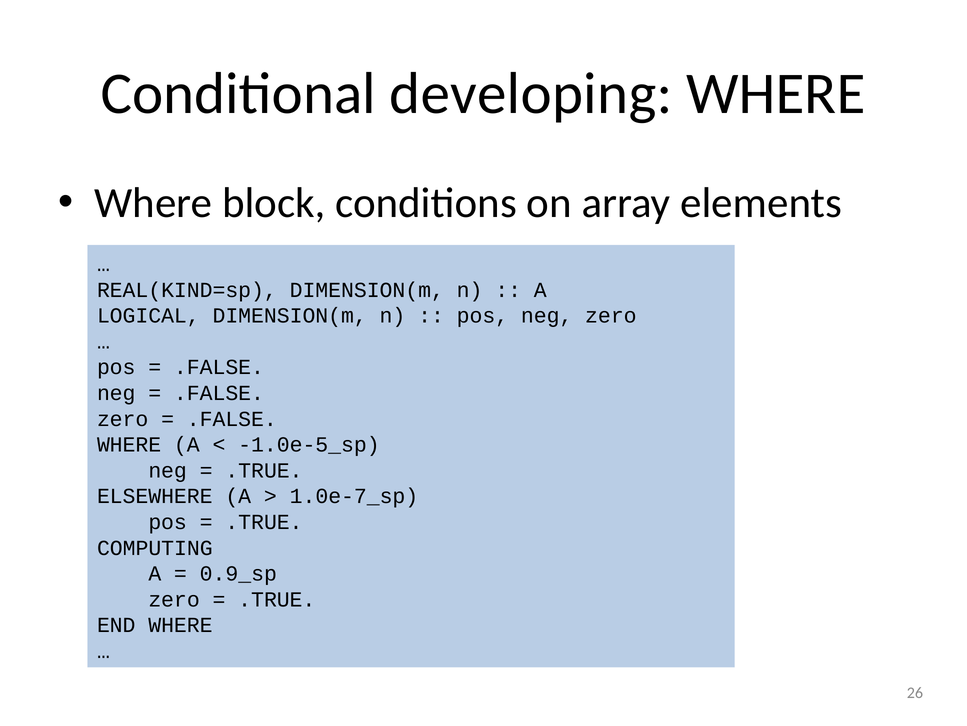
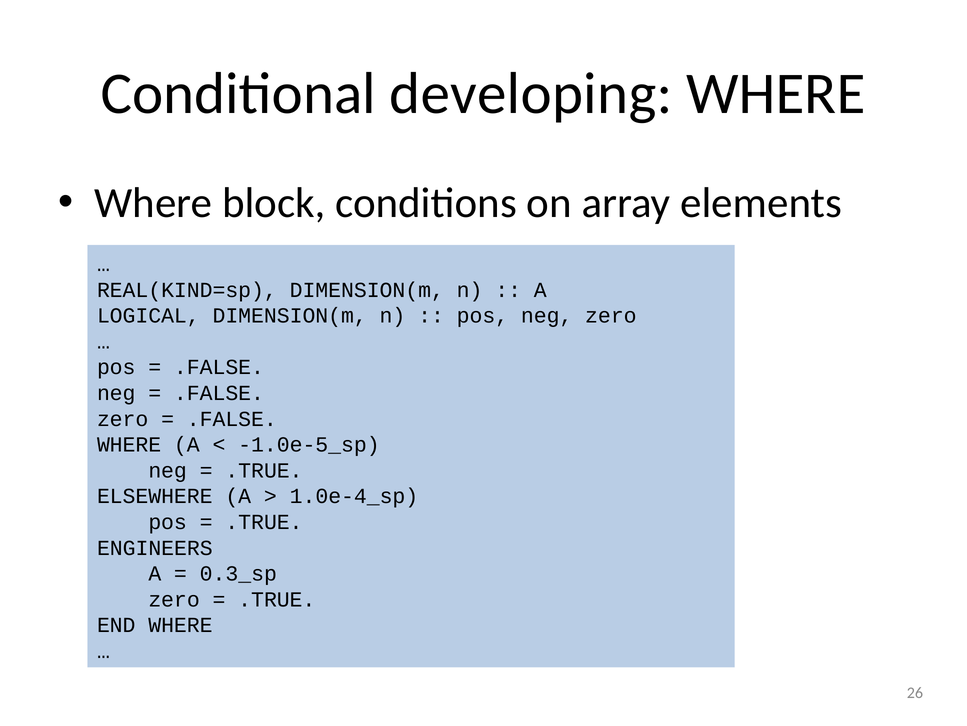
1.0e-7_sp: 1.0e-7_sp -> 1.0e-4_sp (354, 496)
COMPUTING: COMPUTING -> ENGINEERS (155, 547)
0.9_sp: 0.9_sp -> 0.3_sp (238, 573)
